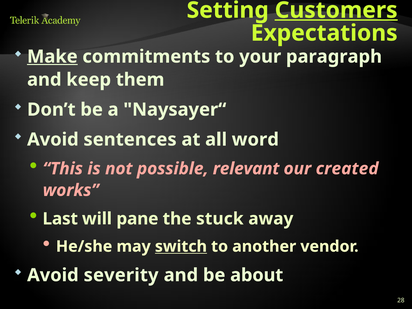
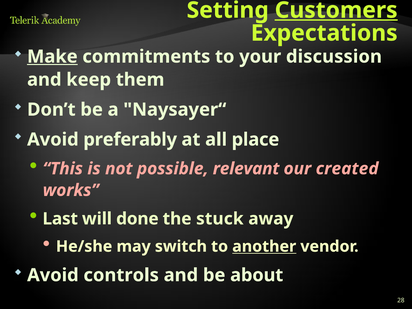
paragraph: paragraph -> discussion (334, 57)
sentences: sentences -> preferably (130, 140)
word: word -> place (255, 140)
pane: pane -> done (137, 219)
switch underline: present -> none (181, 246)
another underline: none -> present (264, 246)
severity: severity -> controls (121, 275)
